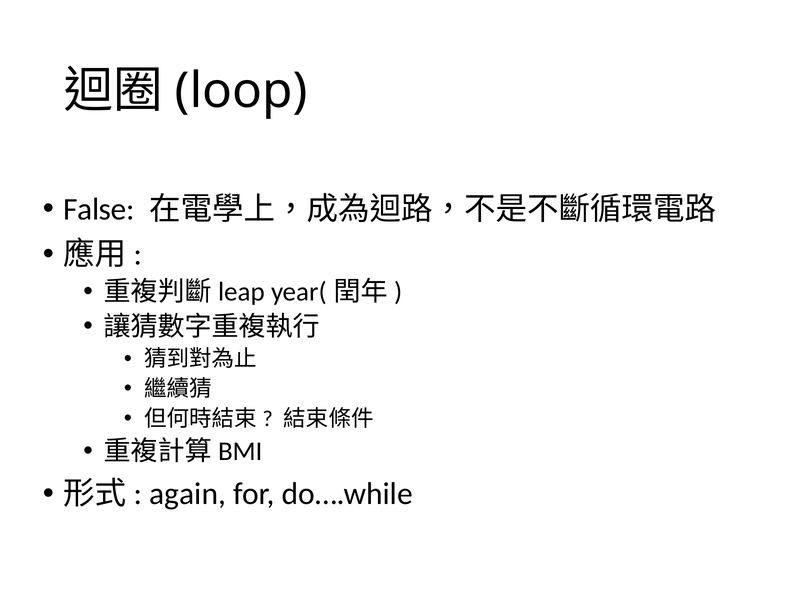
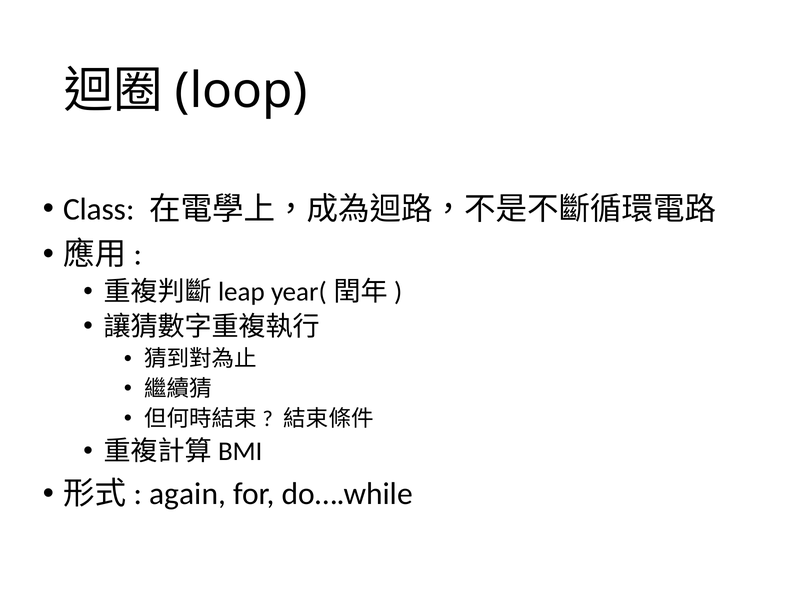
False: False -> Class (99, 209)
